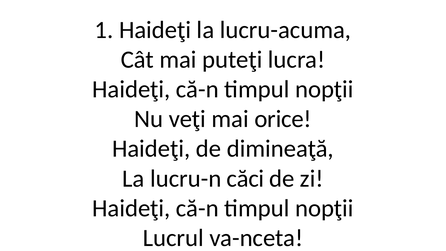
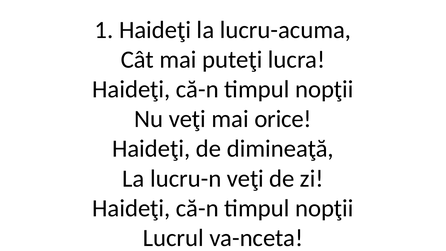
lucru-n căci: căci -> veţi (245, 178)
